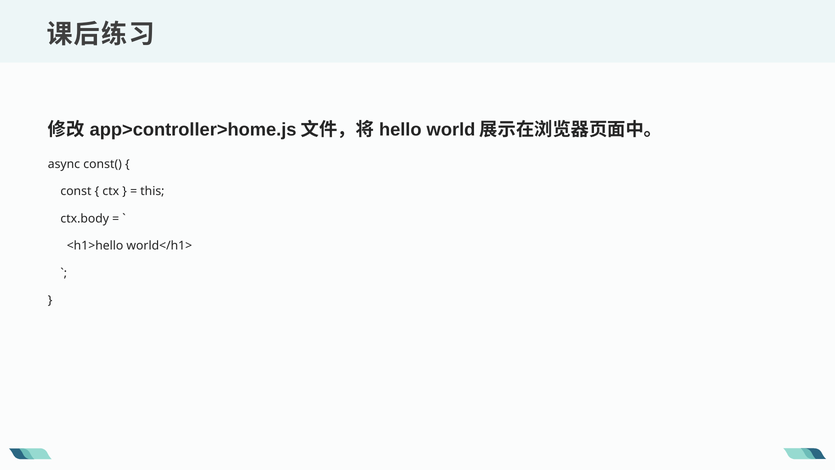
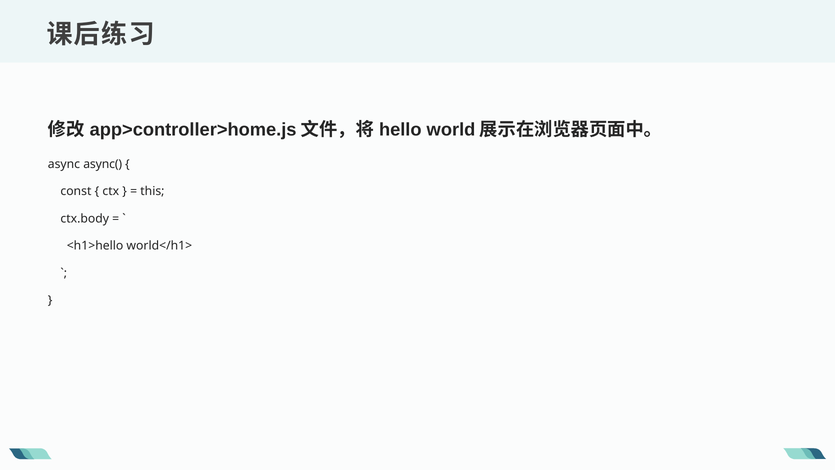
const(: const( -> async( (103, 164)
